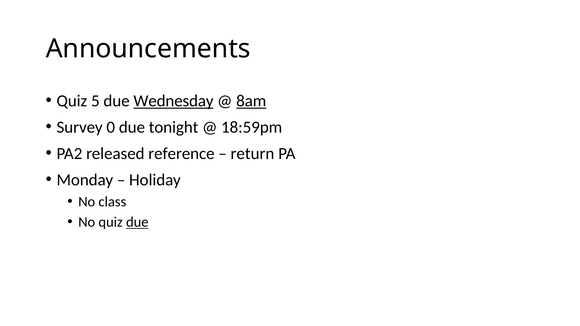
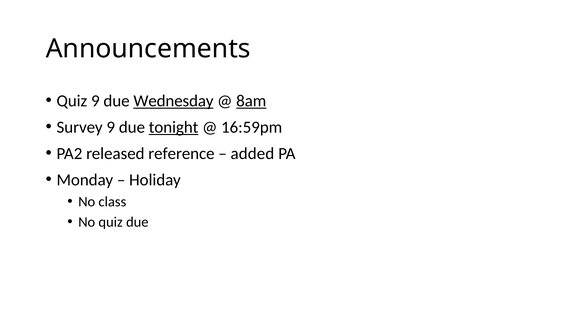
Quiz 5: 5 -> 9 (95, 101)
Survey 0: 0 -> 9 (111, 127)
tonight underline: none -> present (174, 127)
18:59pm: 18:59pm -> 16:59pm (252, 127)
return: return -> added (252, 154)
due underline: present -> none (137, 222)
